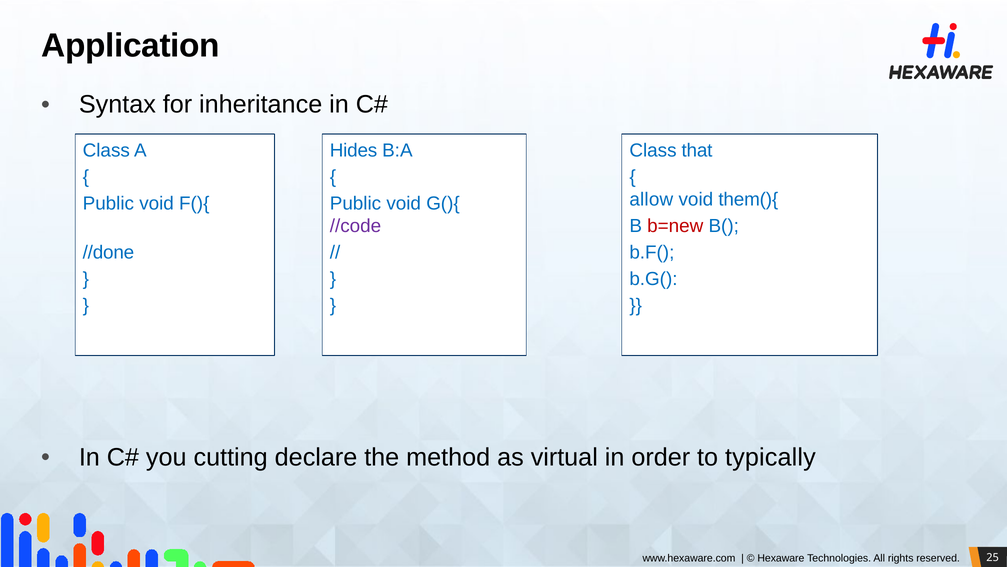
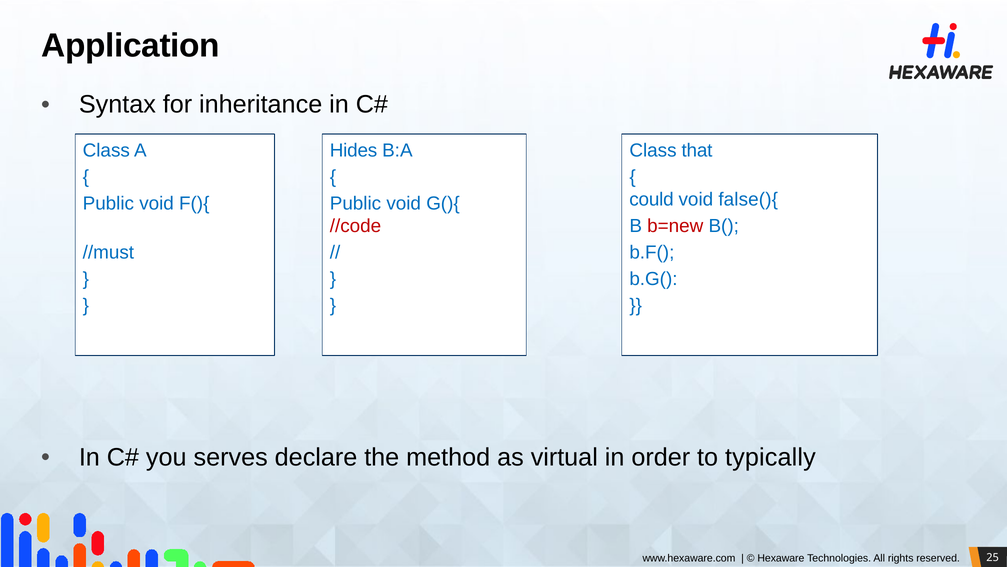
allow: allow -> could (651, 199)
them(){: them(){ -> false(){ (748, 199)
//code colour: purple -> red (356, 226)
//done: //done -> //must (108, 252)
cutting: cutting -> serves (231, 457)
